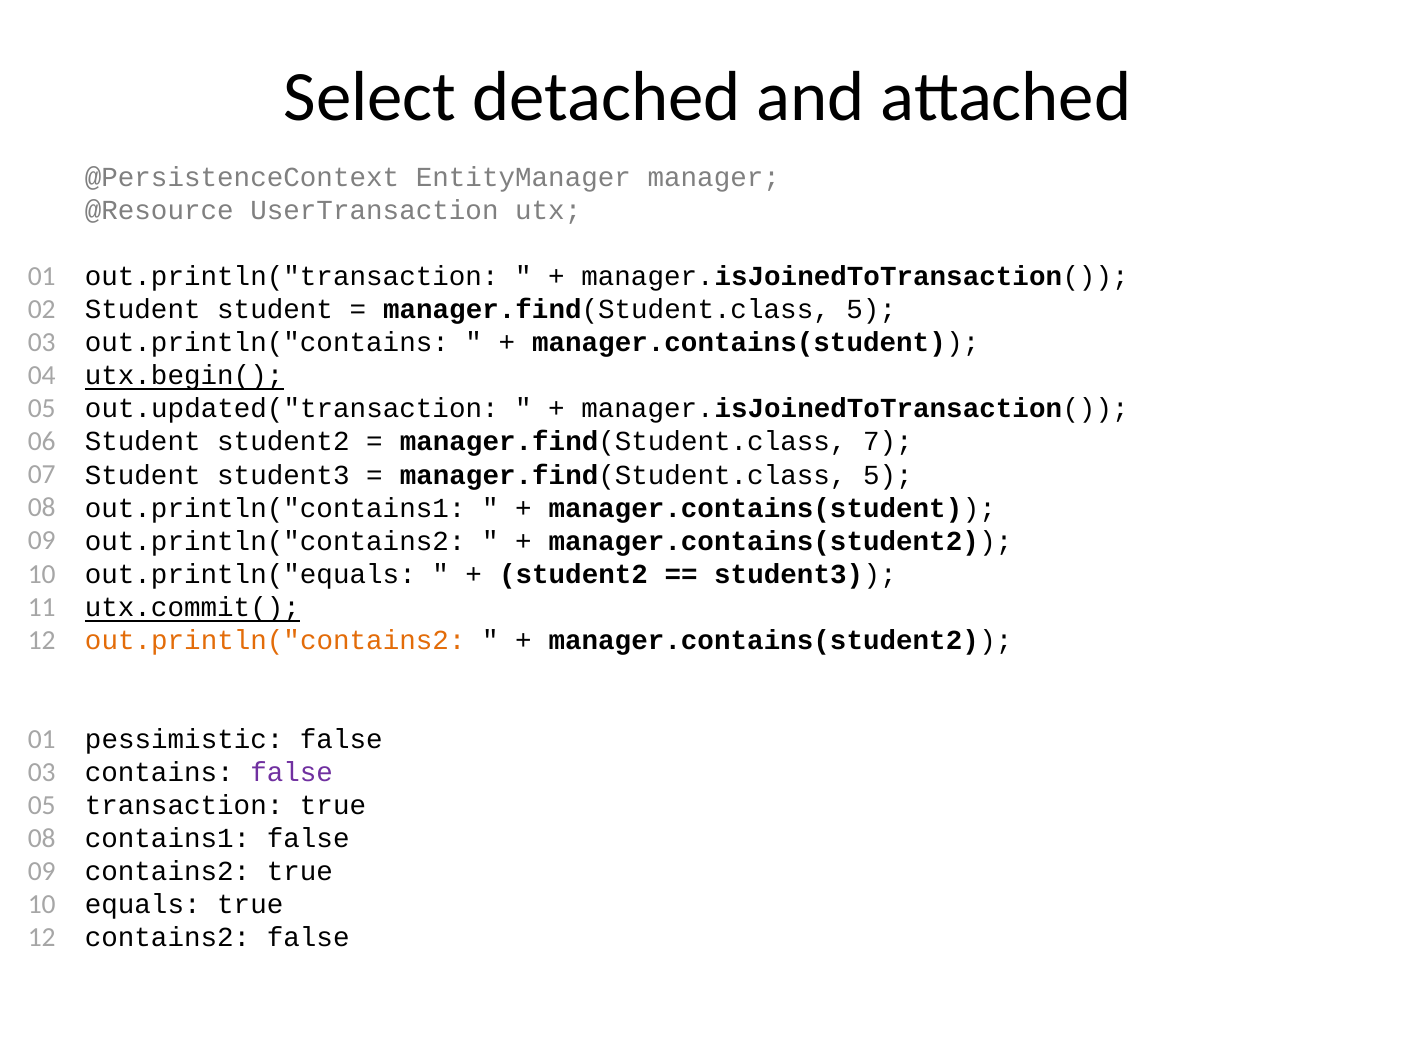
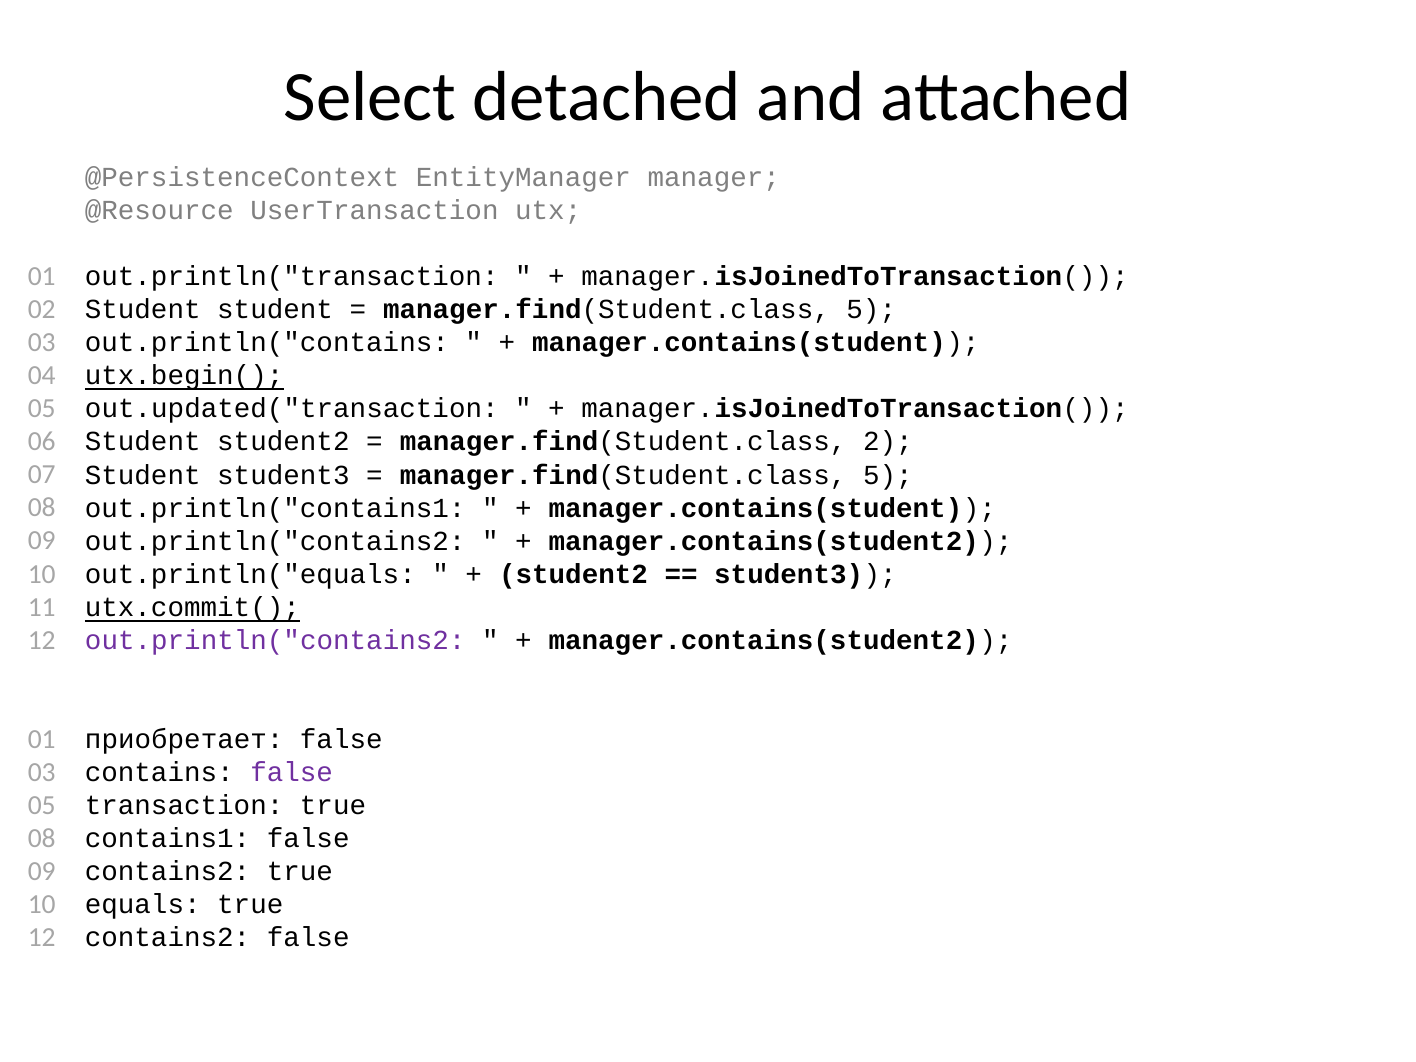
7: 7 -> 2 (888, 442)
out.println("contains2 colour: orange -> purple (275, 640)
pessimistic: pessimistic -> приобретает (184, 739)
